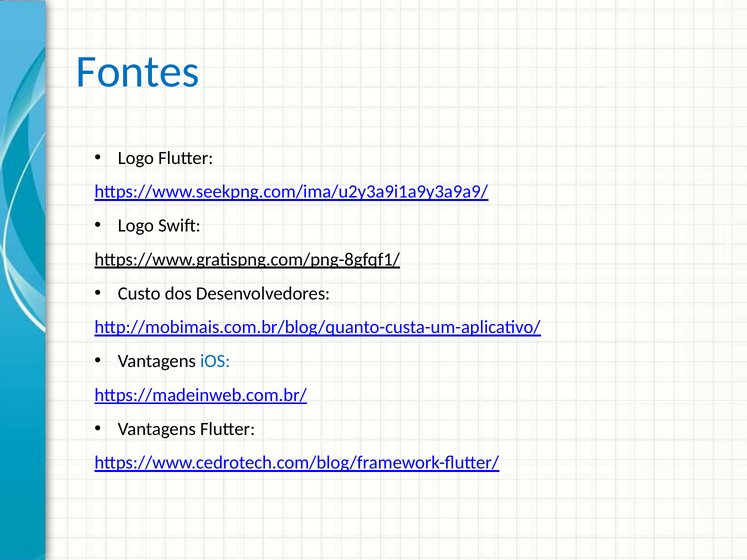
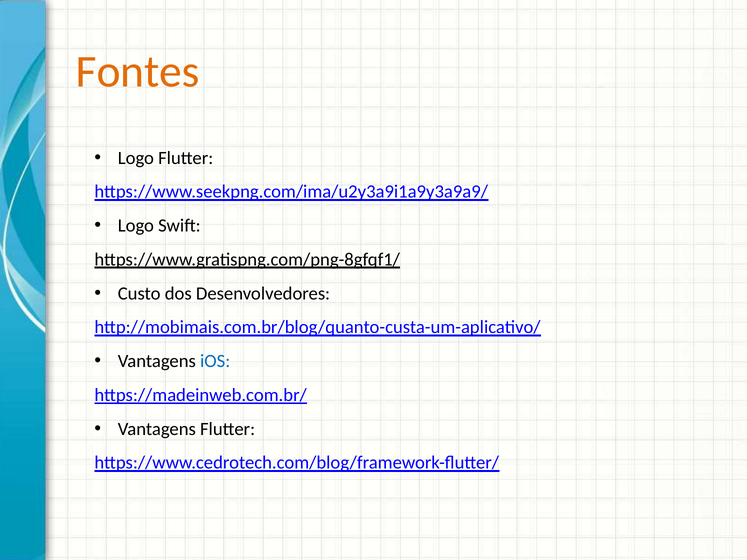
Fontes colour: blue -> orange (138, 72)
